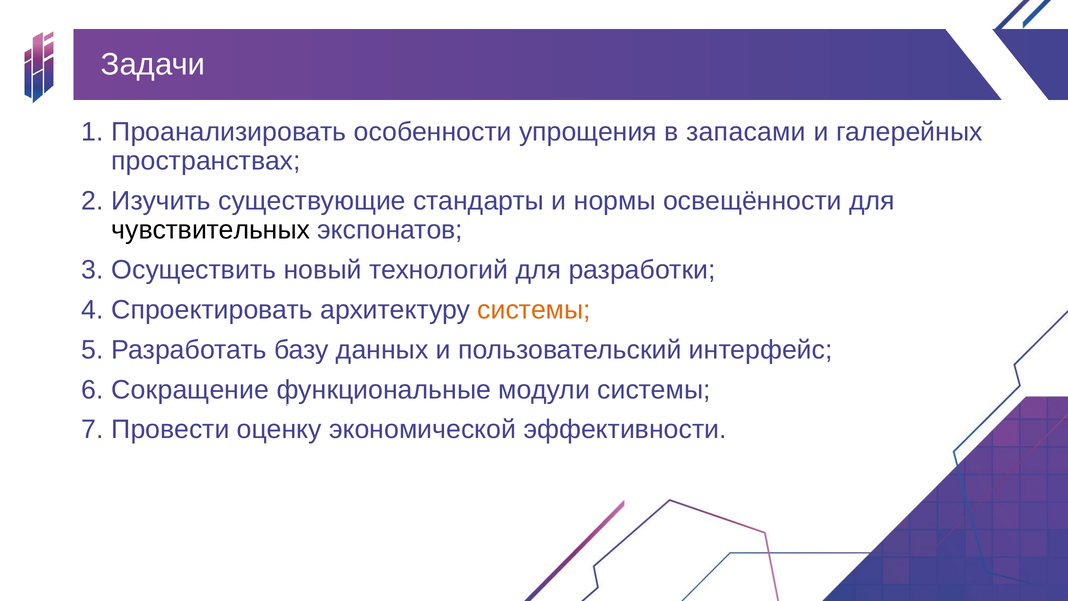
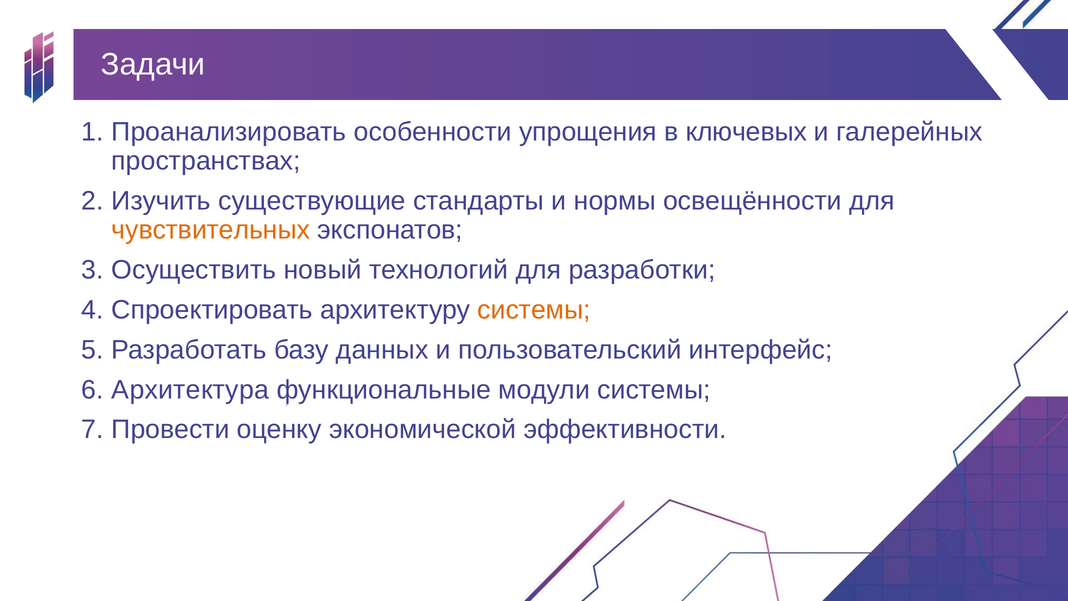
запасами: запасами -> ключевых (746, 132)
чувствительных colour: black -> orange (211, 230)
Сокращение: Сокращение -> Архитектура (190, 390)
